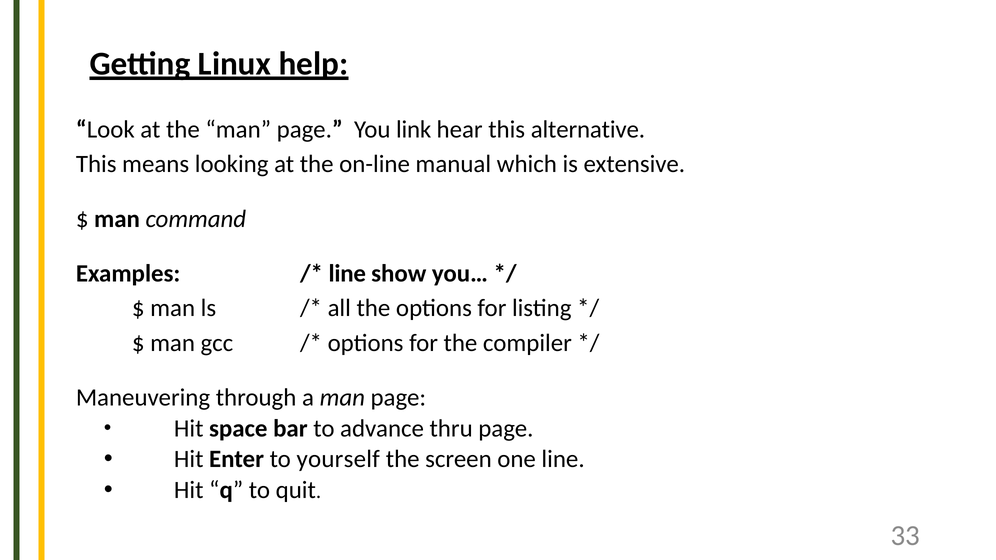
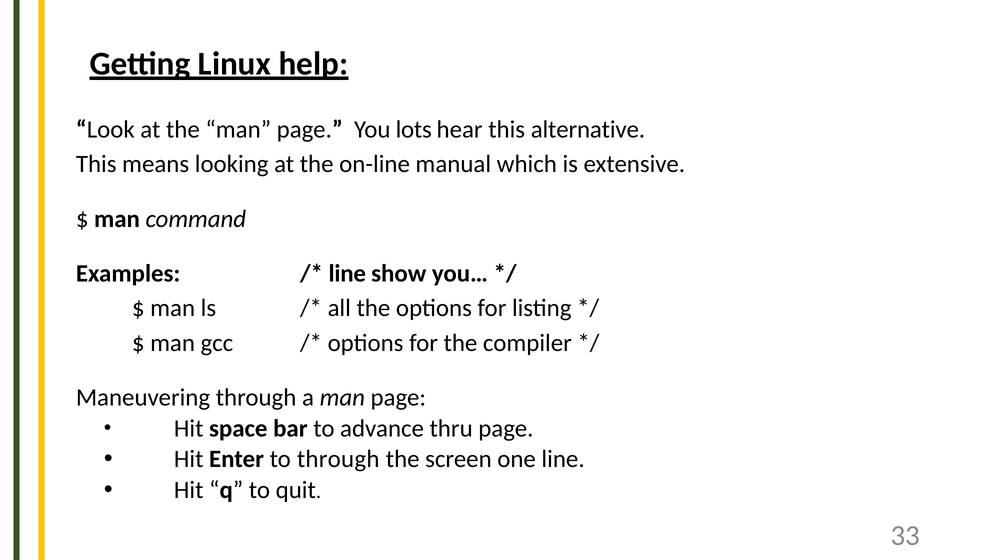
link: link -> lots (414, 129)
to yourself: yourself -> through (338, 459)
